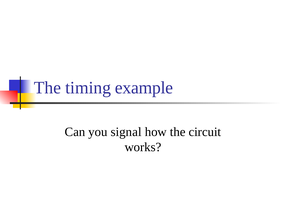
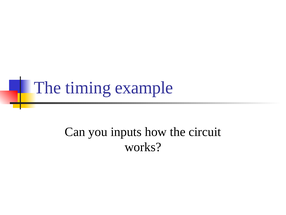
signal: signal -> inputs (126, 131)
